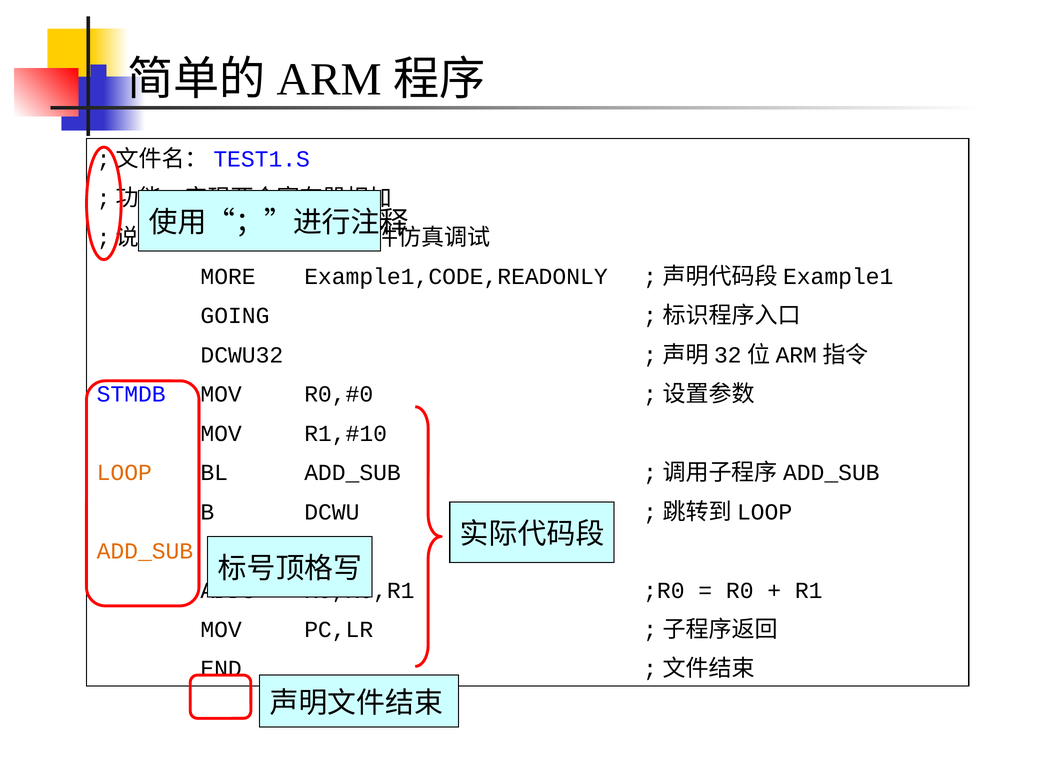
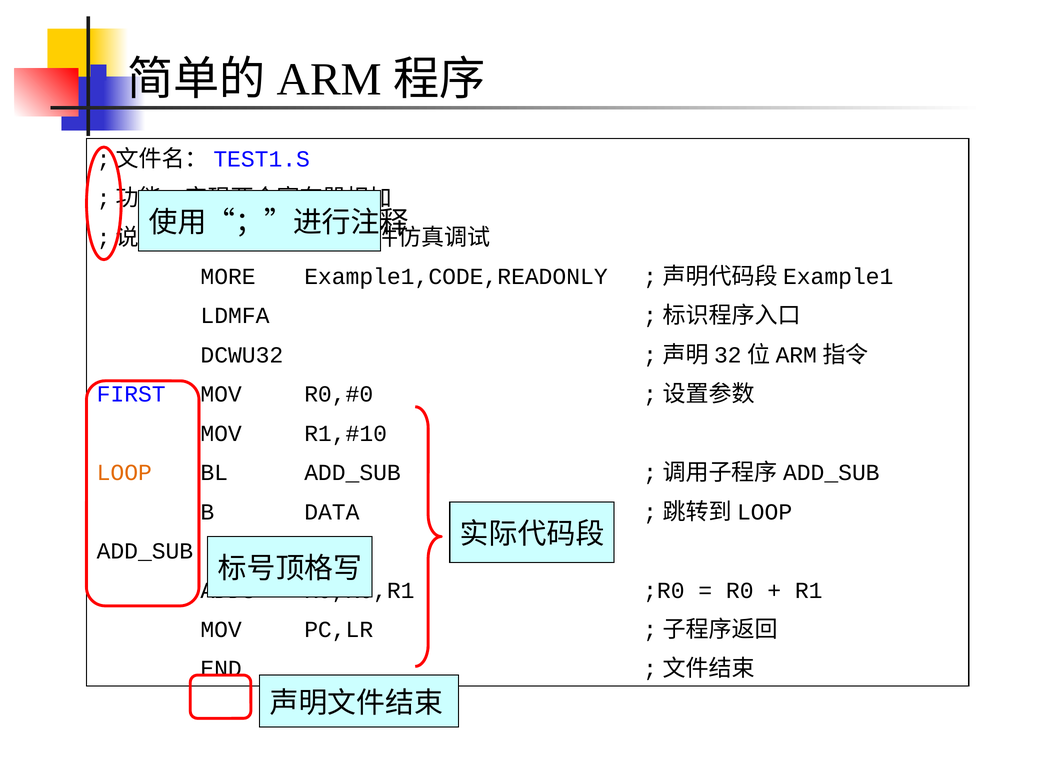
GOING: GOING -> LDMFA (235, 316)
STMDB: STMDB -> FIRST (131, 394)
DCWU: DCWU -> DATA (332, 512)
ADD_SUB colour: orange -> black (145, 551)
